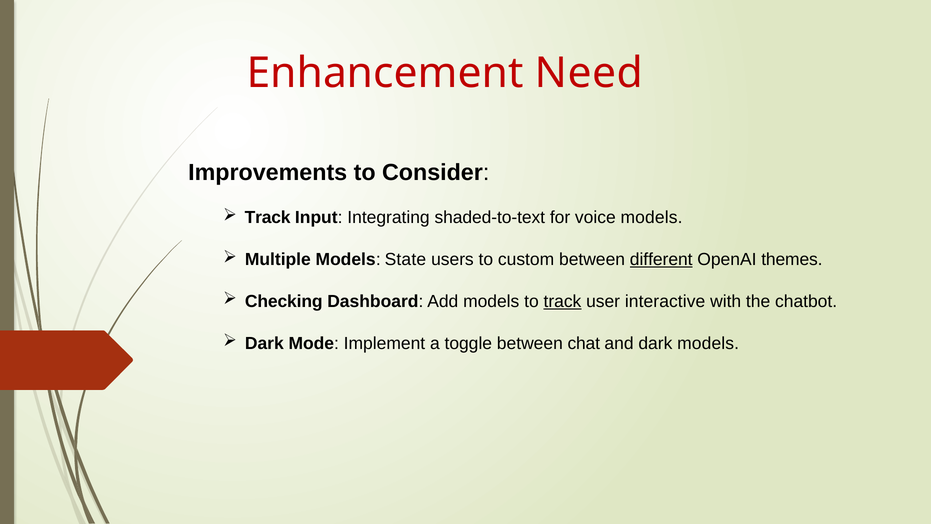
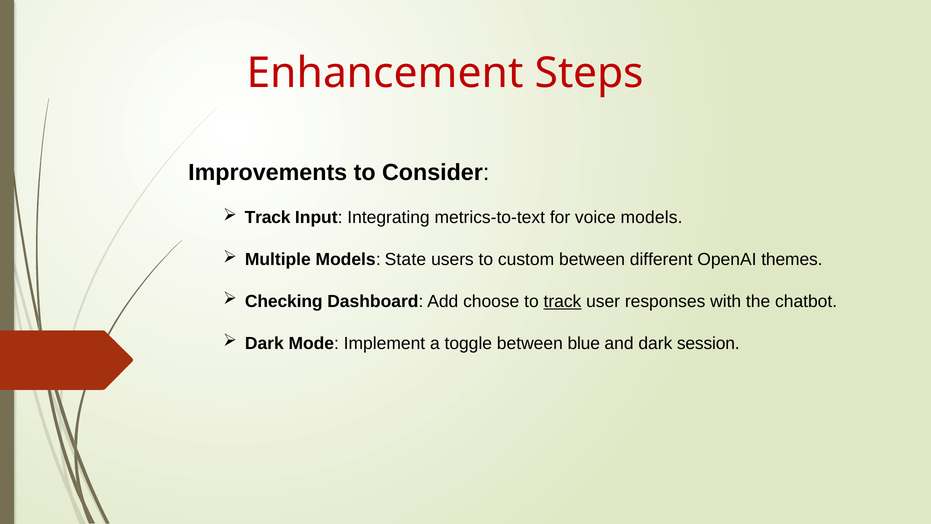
Need: Need -> Steps (589, 73)
shaded-to-text: shaded-to-text -> metrics-to-text (490, 218)
different underline: present -> none (661, 259)
Add models: models -> choose (491, 301)
interactive: interactive -> responses (665, 301)
chat: chat -> blue (584, 343)
dark models: models -> session (708, 343)
